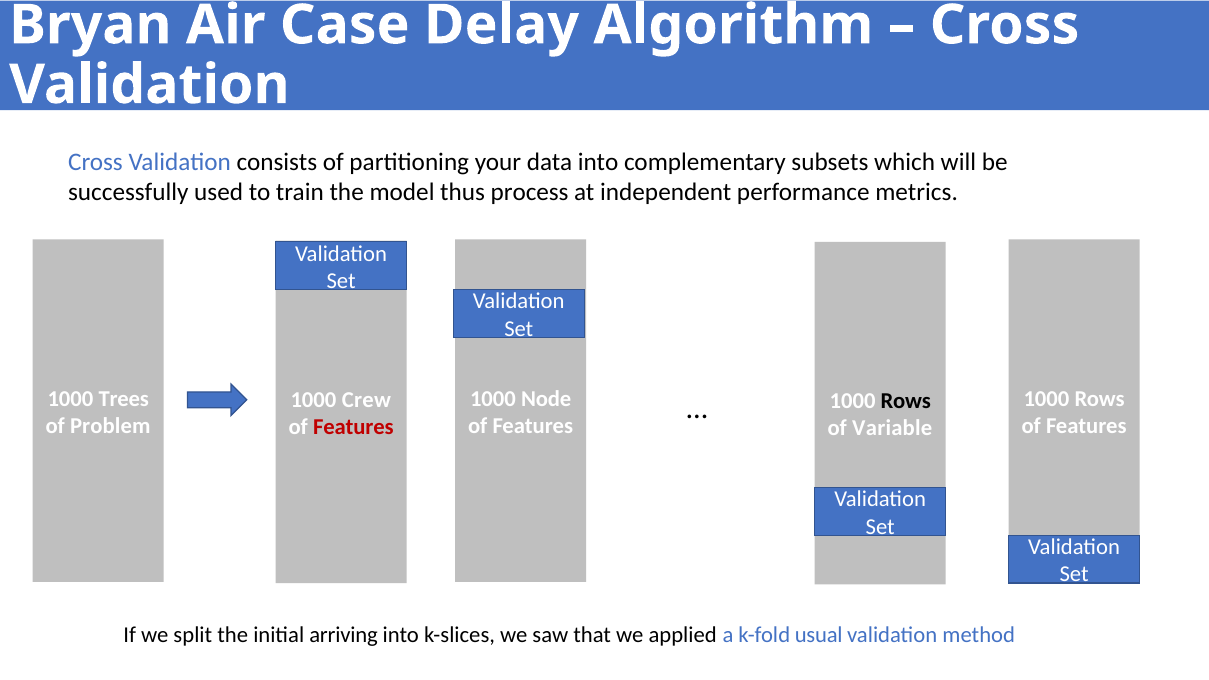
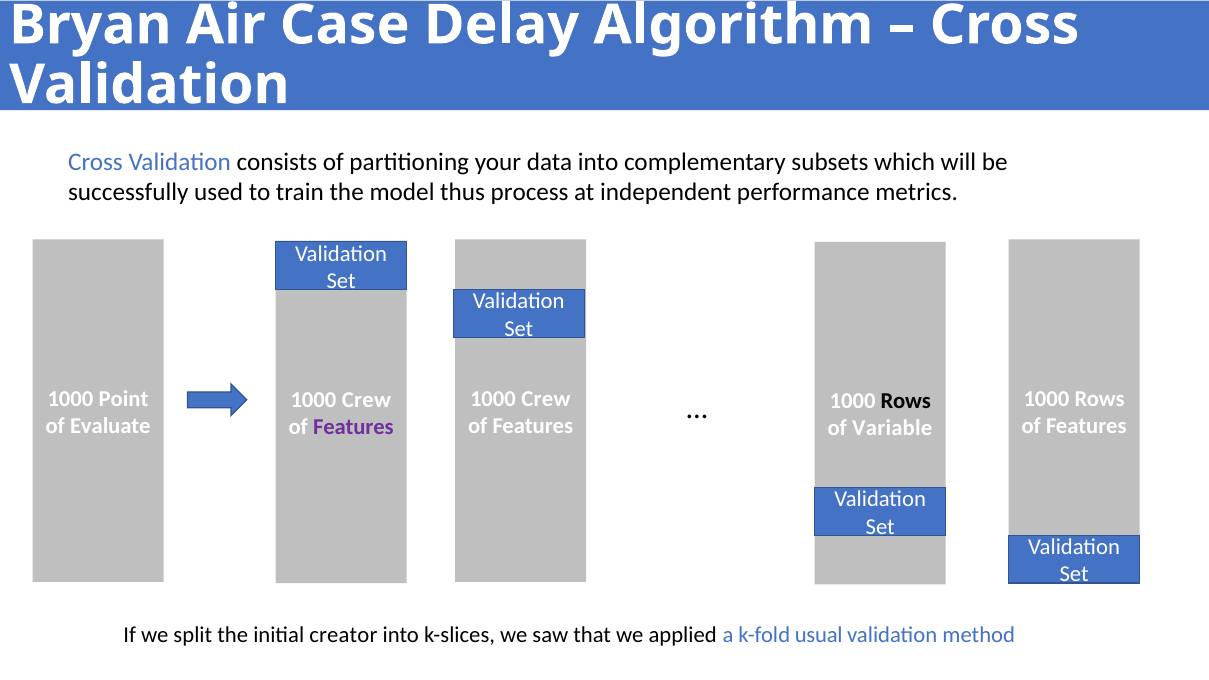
Trees: Trees -> Point (124, 399)
Node: Node -> Crew (546, 399)
Problem: Problem -> Evaluate (110, 426)
Features colour: red -> purple (353, 427)
arriving: arriving -> creator (343, 635)
